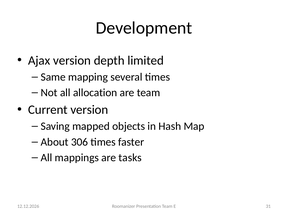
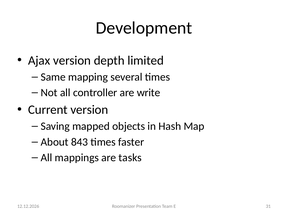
allocation: allocation -> controller (95, 93)
are team: team -> write (149, 93)
306: 306 -> 843 (80, 142)
